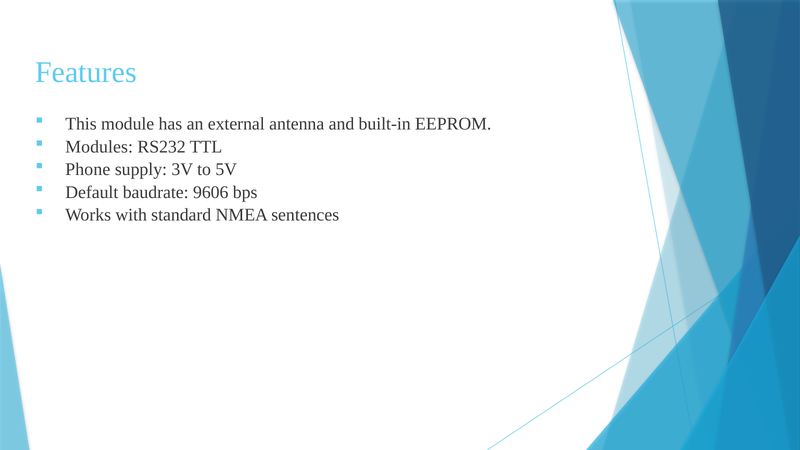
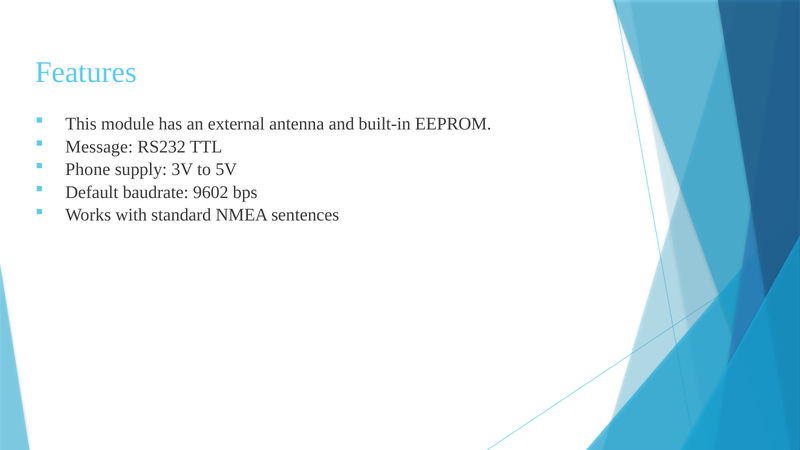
Modules: Modules -> Message (99, 147)
9606: 9606 -> 9602 (211, 192)
